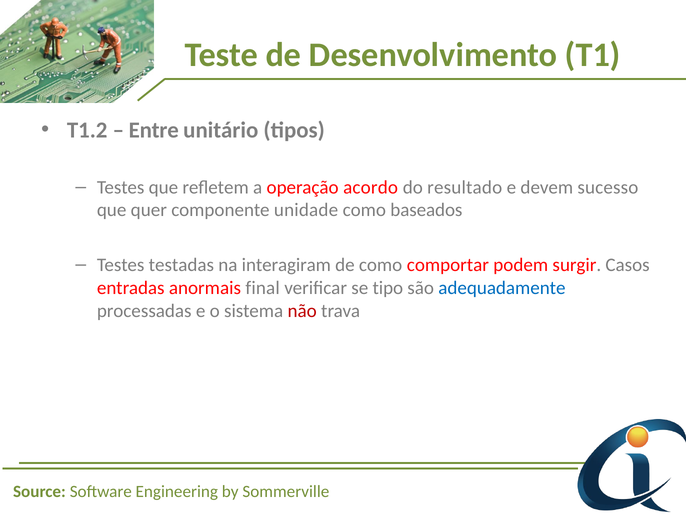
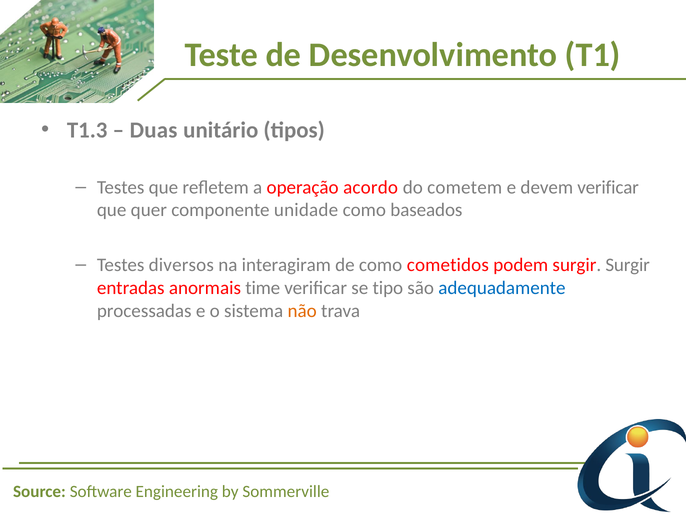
T1.2: T1.2 -> T1.3 (87, 130)
Entre: Entre -> Duas (154, 130)
resultado: resultado -> cometem (465, 187)
devem sucesso: sucesso -> verificar (608, 187)
testadas: testadas -> diversos (181, 265)
comportar: comportar -> cometidos (448, 265)
surgir Casos: Casos -> Surgir (628, 265)
final: final -> time (263, 288)
não colour: red -> orange (302, 311)
